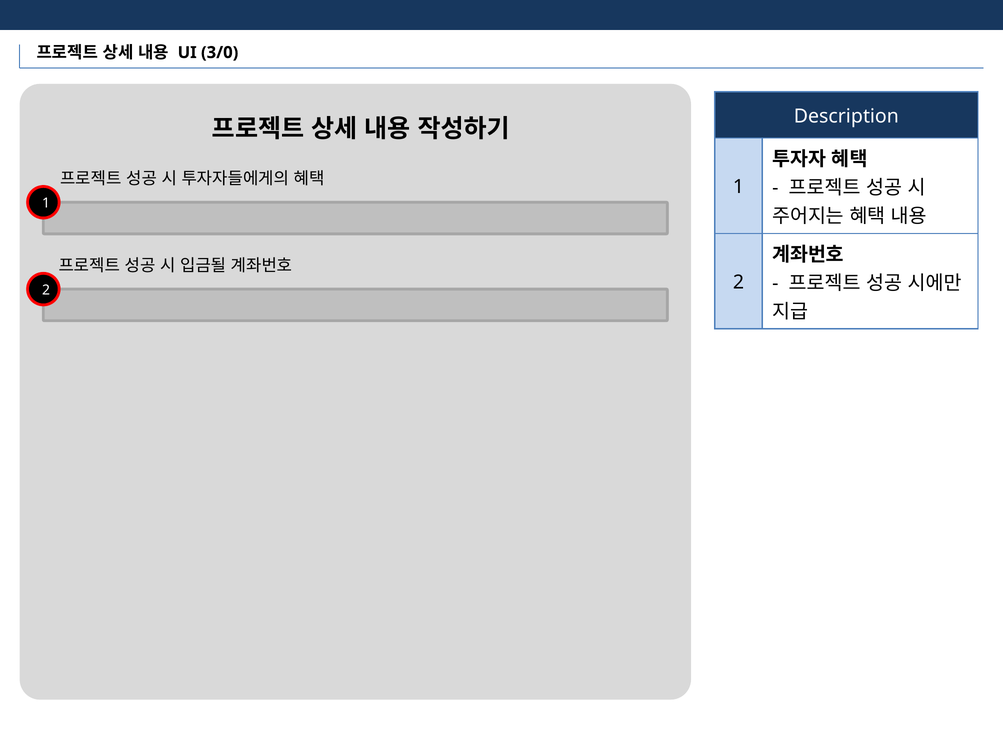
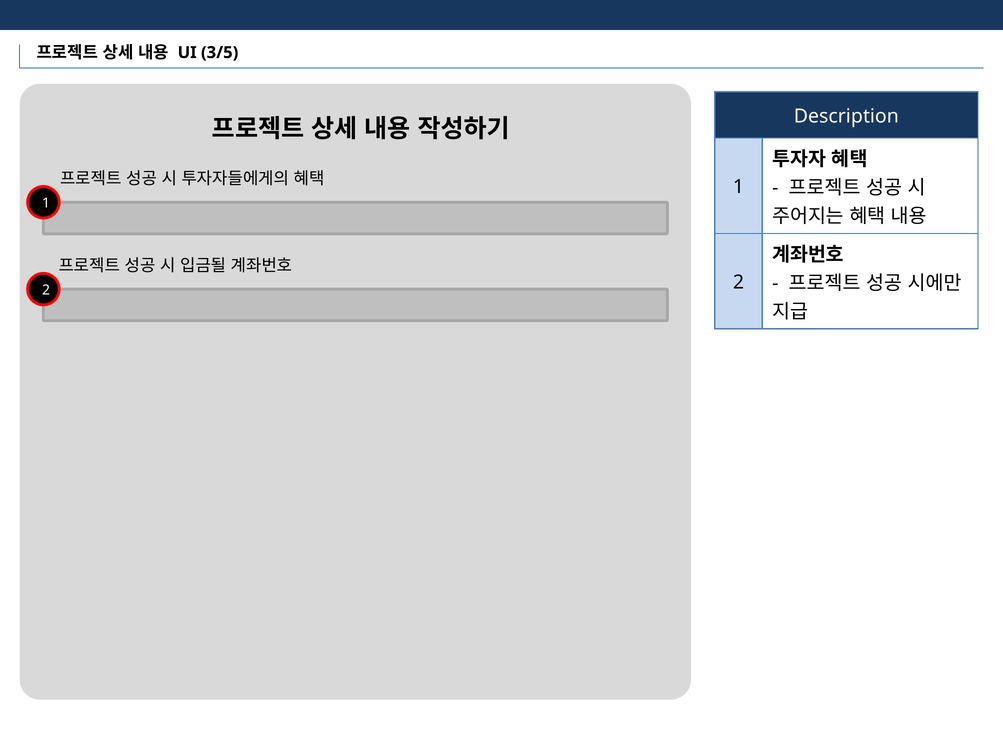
3/0: 3/0 -> 3/5 (220, 53)
